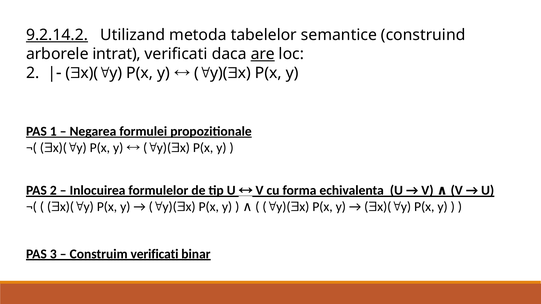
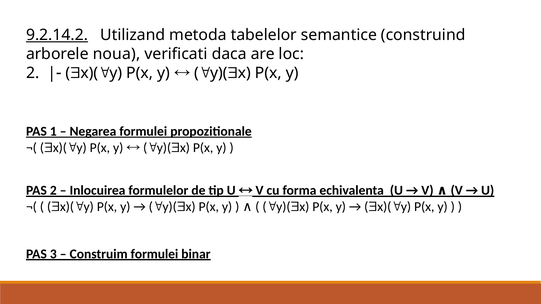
intrat: intrat -> noua (116, 54)
are underline: present -> none (263, 54)
Construim verificati: verificati -> formulei (154, 254)
